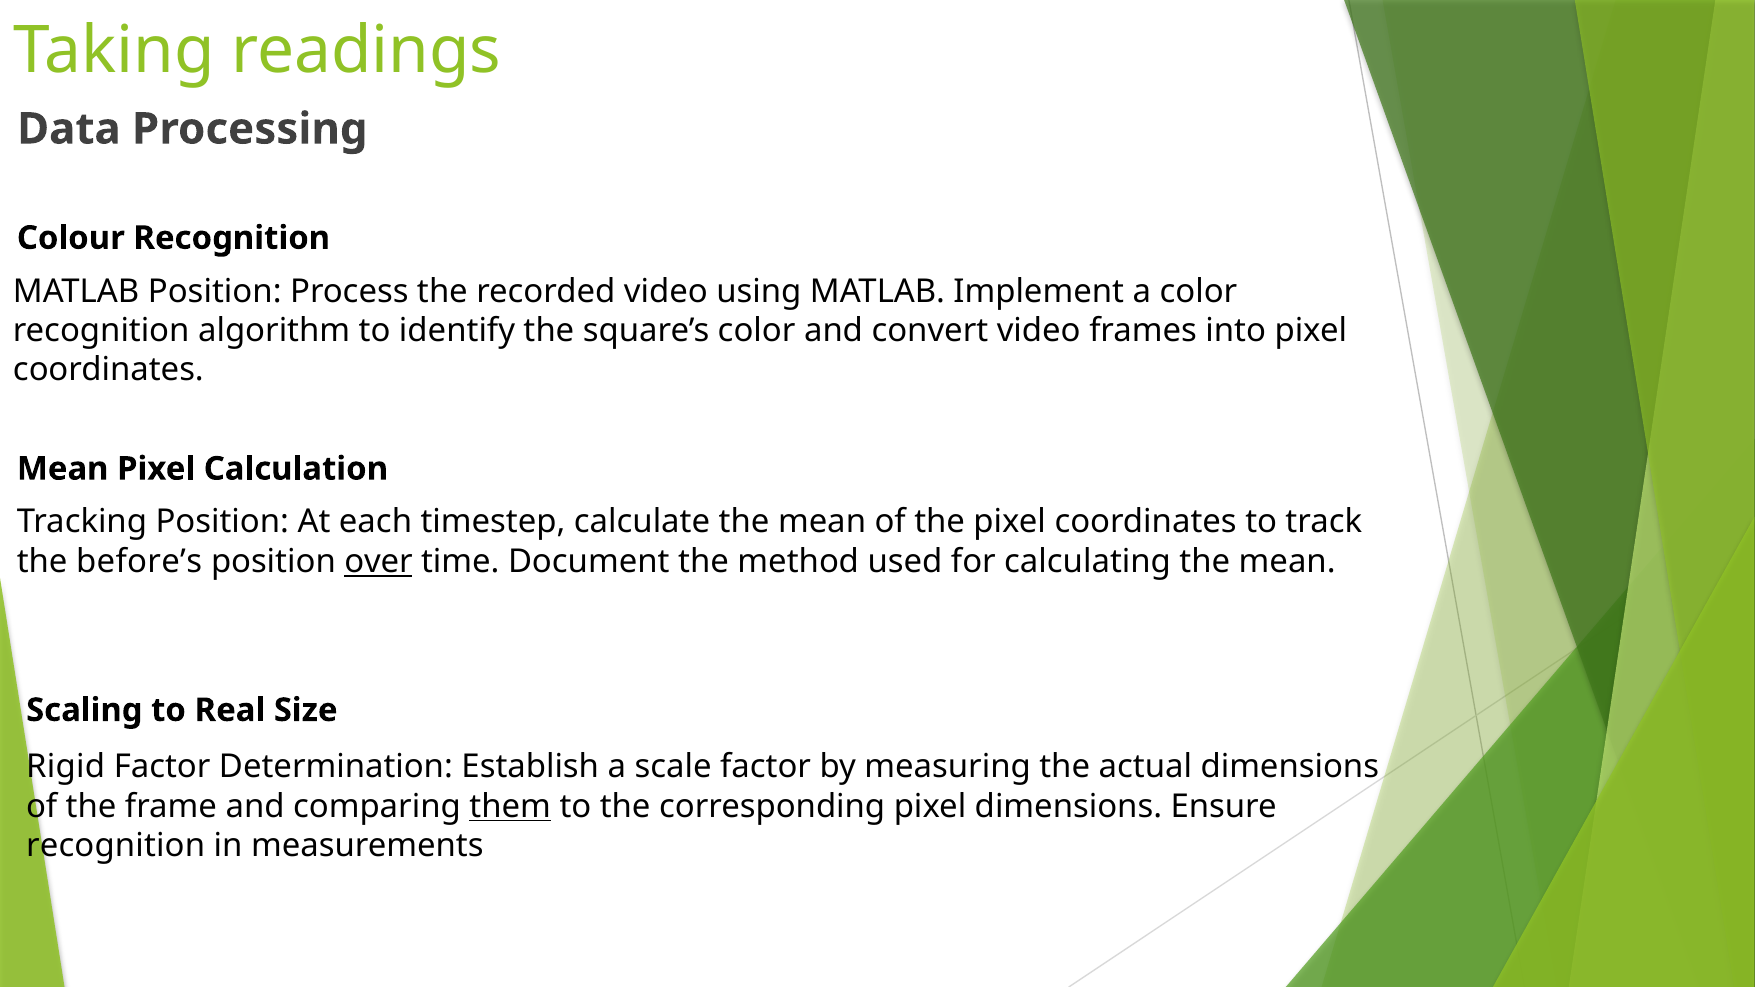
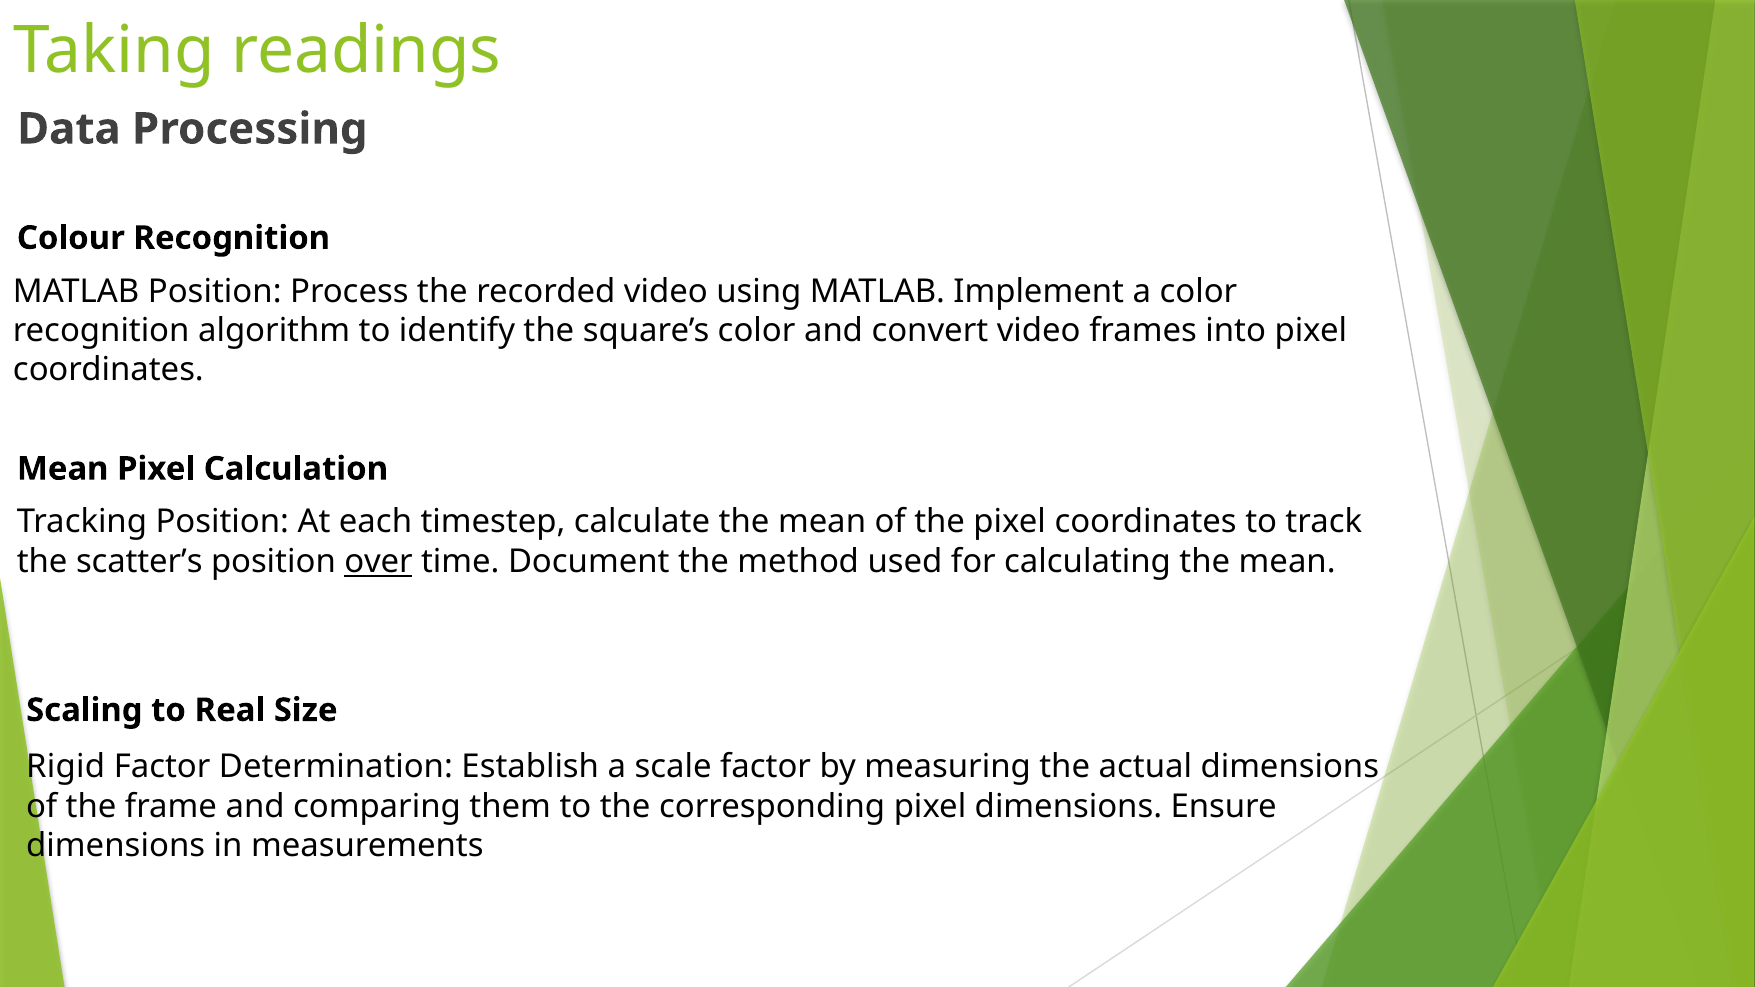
before’s: before’s -> scatter’s (139, 562)
them underline: present -> none (510, 807)
recognition: recognition -> dimensions (116, 846)
